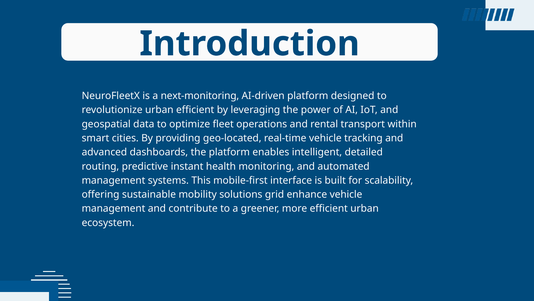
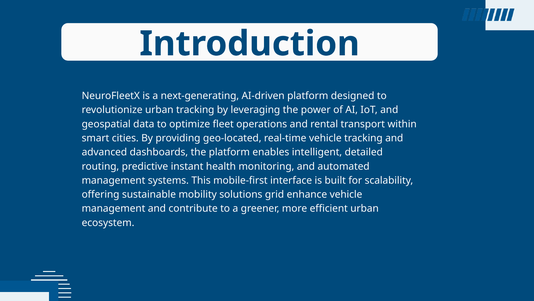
next-monitoring: next-monitoring -> next-generating (200, 96)
urban efficient: efficient -> tracking (195, 110)
